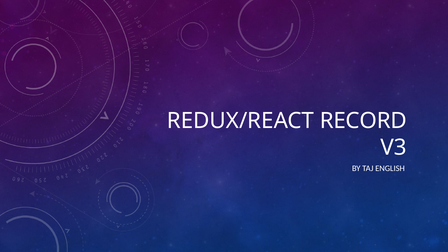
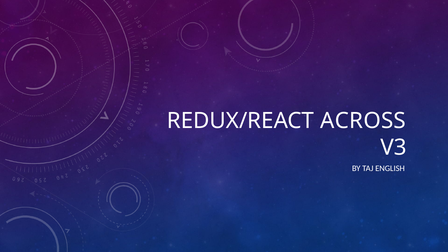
RECORD: RECORD -> ACROSS (363, 121)
